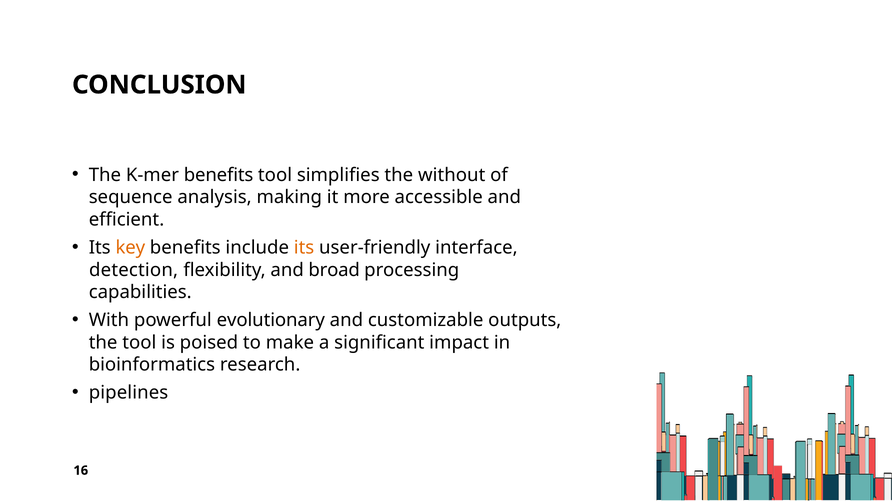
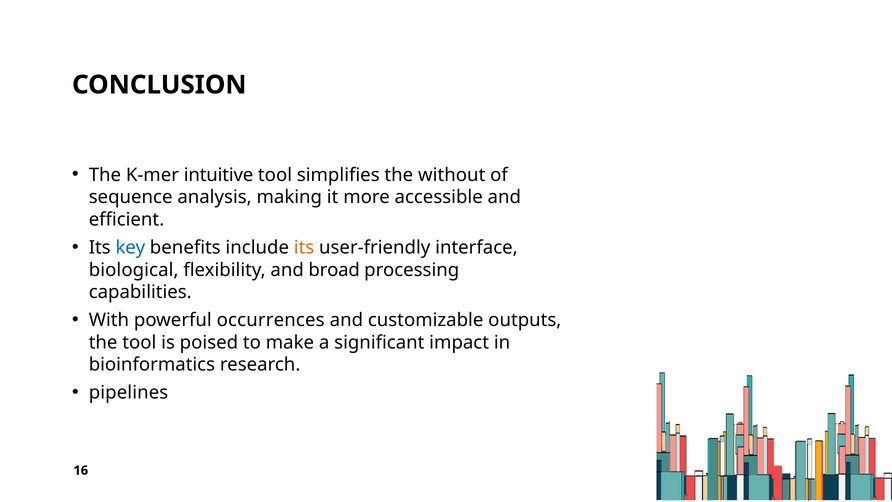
K-mer benefits: benefits -> intuitive (219, 175)
key colour: orange -> blue (130, 247)
detection: detection -> biological (134, 270)
evolutionary: evolutionary -> occurrences (271, 320)
